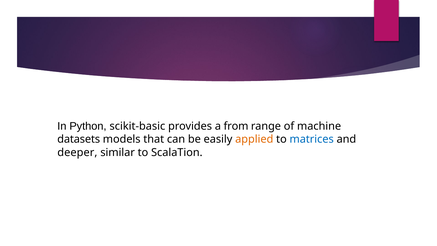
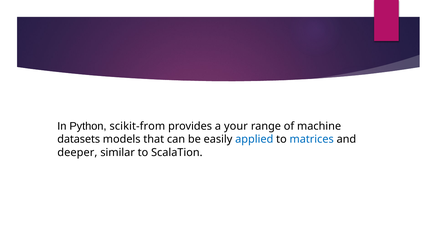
scikit-basic: scikit-basic -> scikit-from (137, 126)
from: from -> your (236, 126)
applied colour: orange -> blue (254, 139)
